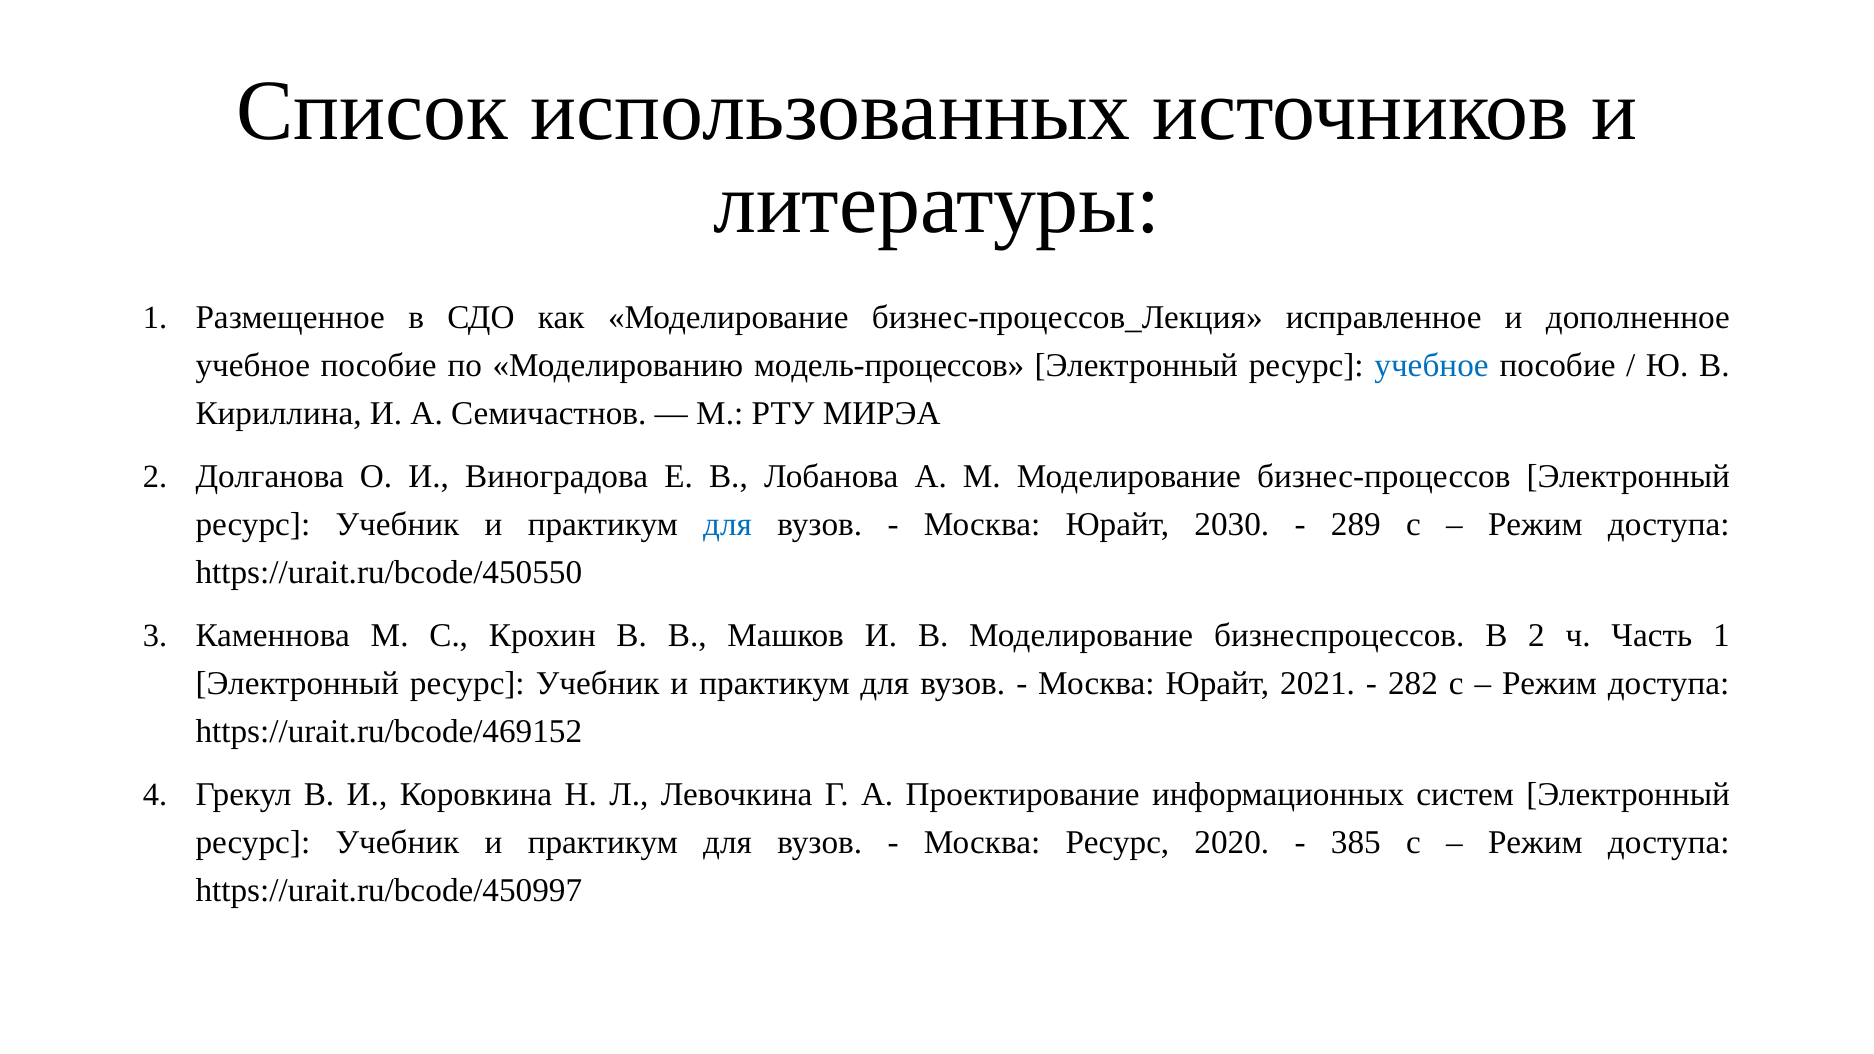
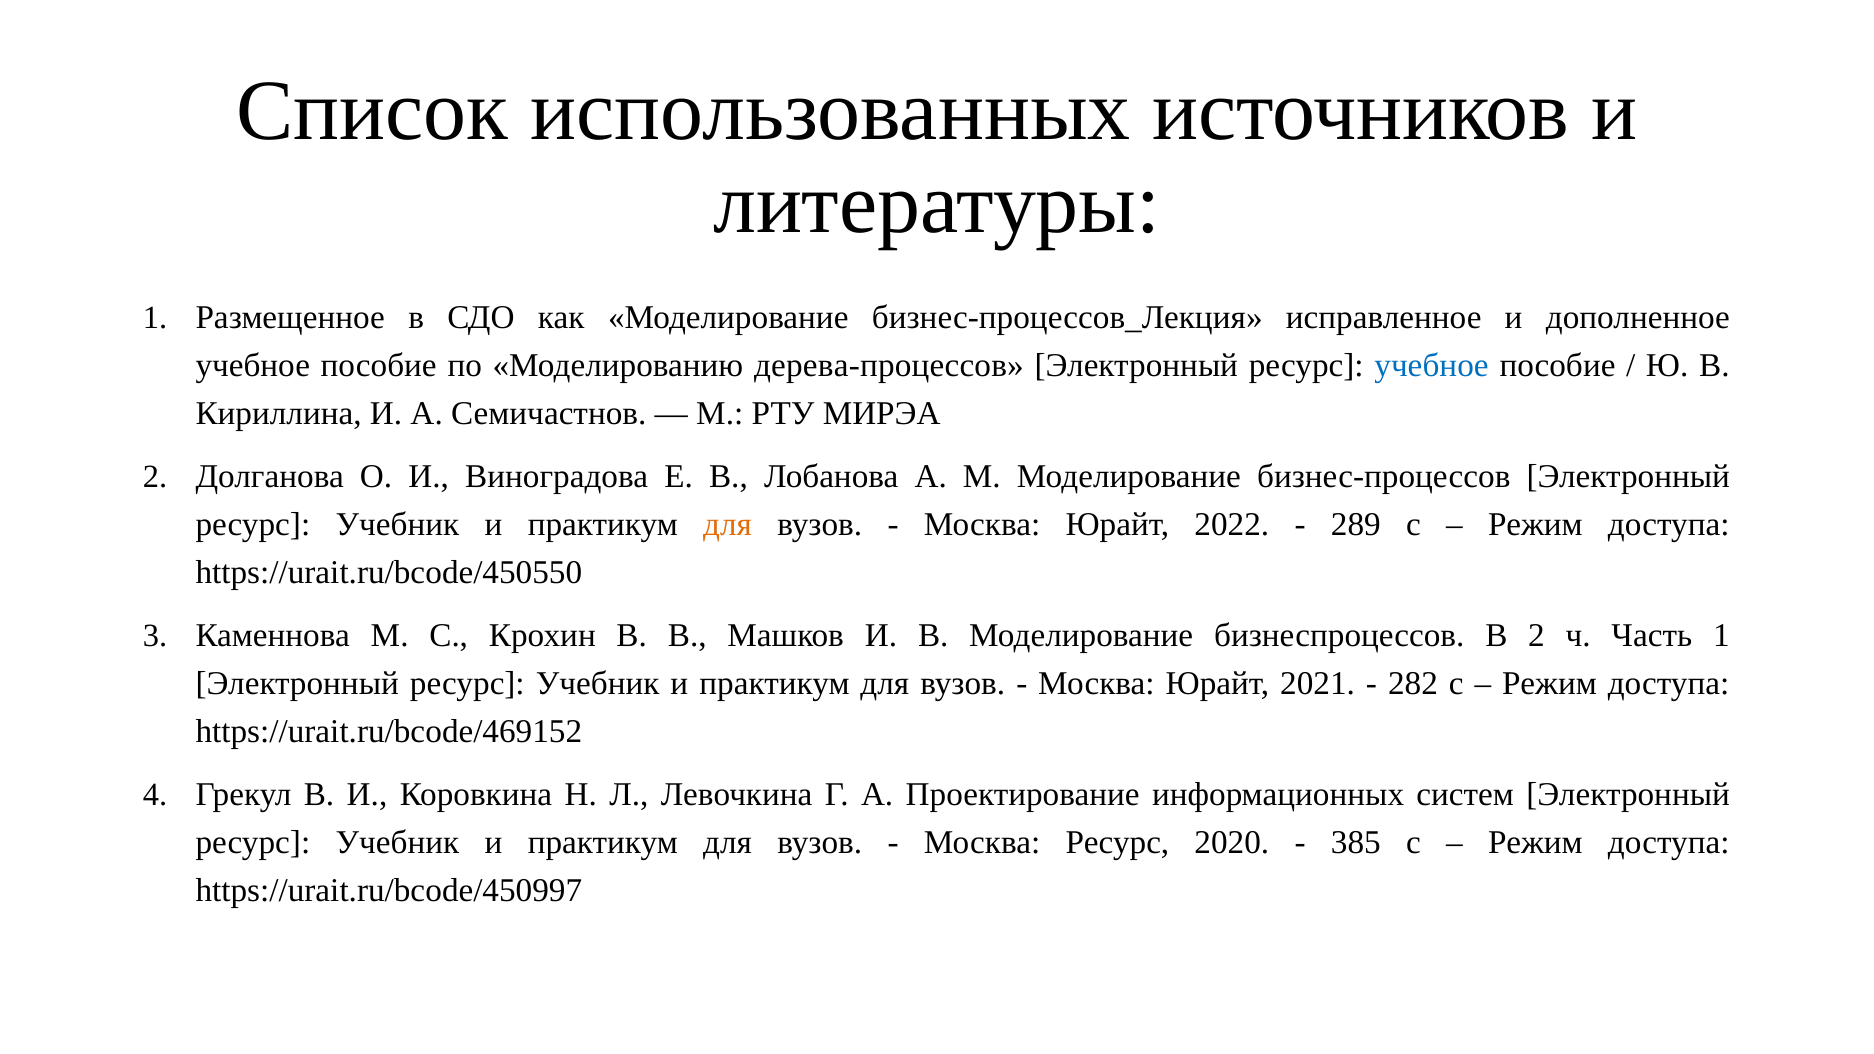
модель-процессов: модель-процессов -> дерева-процессов (889, 366)
для colour: blue -> orange (727, 525)
2030: 2030 -> 2022 (1232, 525)
